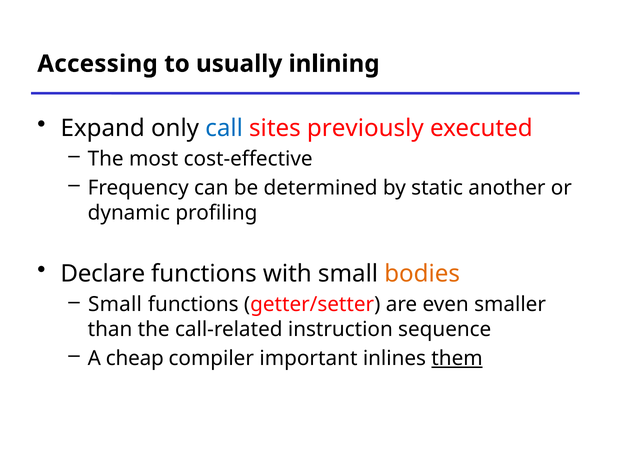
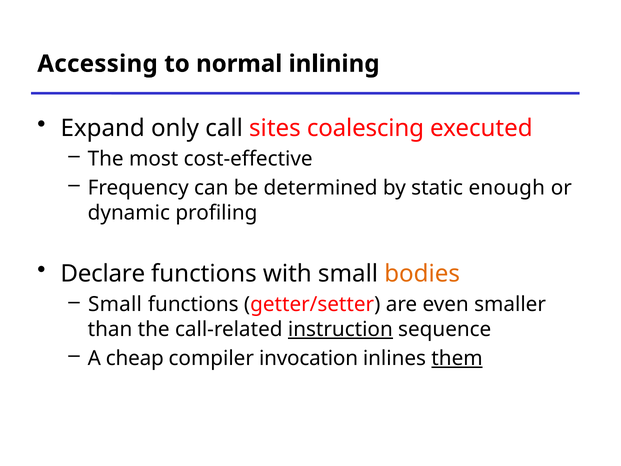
usually: usually -> normal (239, 64)
call colour: blue -> black (224, 128)
previously: previously -> coalescing (365, 128)
another: another -> enough (507, 188)
instruction underline: none -> present (340, 329)
important: important -> invocation (309, 358)
